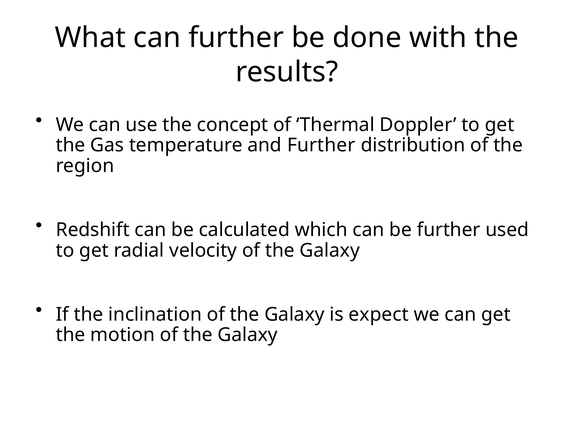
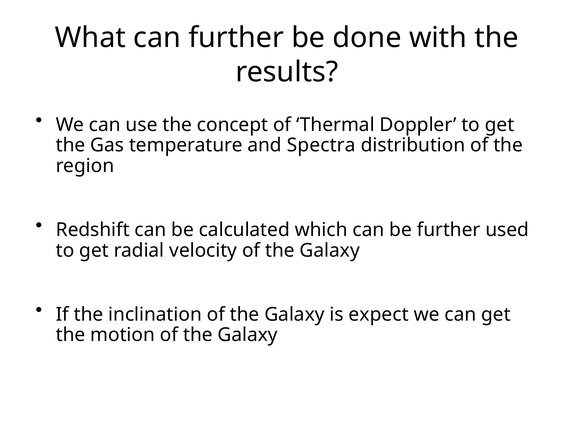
and Further: Further -> Spectra (321, 146)
